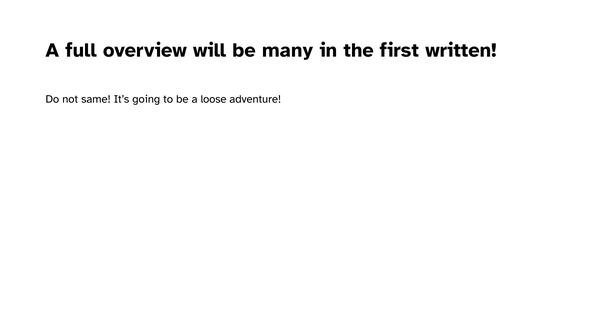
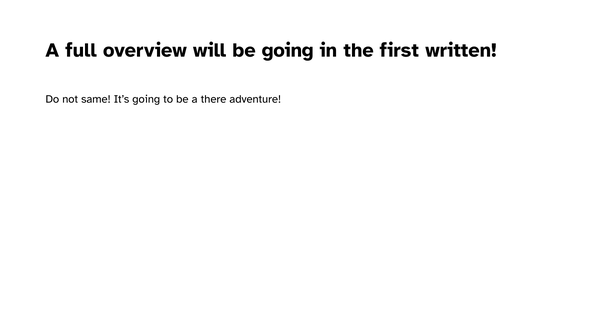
be many: many -> going (288, 50)
loose: loose -> there (213, 99)
